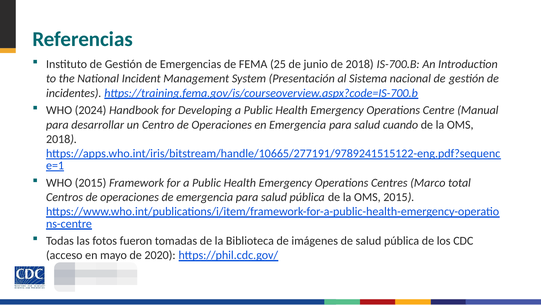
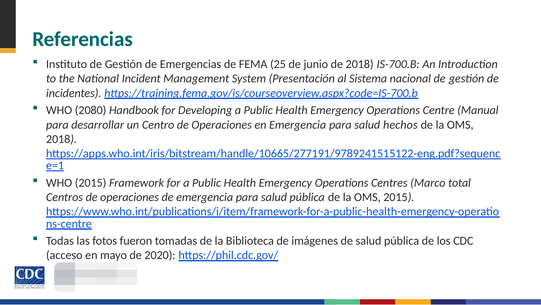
2024: 2024 -> 2080 (91, 110)
cuando: cuando -> hechos (400, 124)
